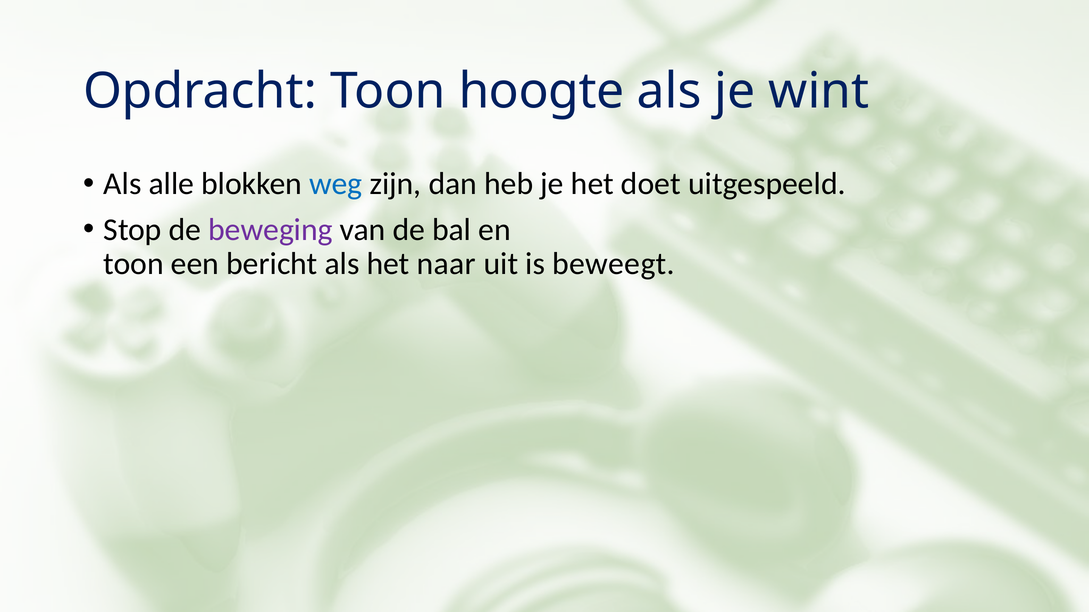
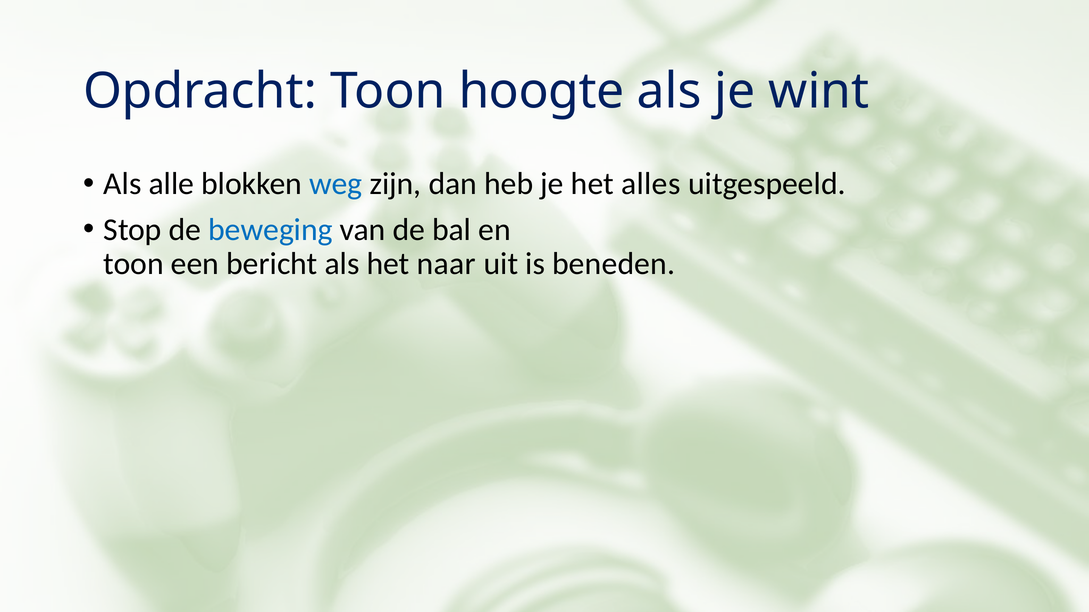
doet: doet -> alles (651, 184)
beweging colour: purple -> blue (271, 230)
beweegt: beweegt -> beneden (614, 264)
